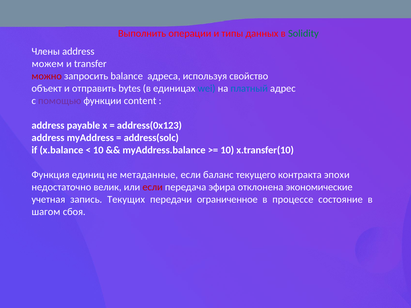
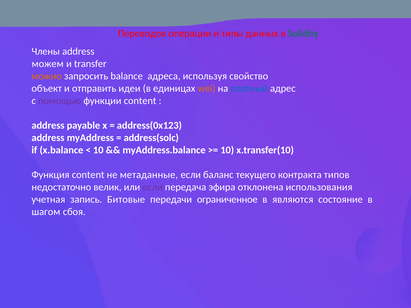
Выполнить: Выполнить -> Переводов (142, 34)
можно colour: red -> orange (47, 76)
bytes: bytes -> идеи (130, 89)
wei colour: blue -> orange (207, 89)
Функция единиц: единиц -> content (88, 175)
эпохи: эпохи -> типов (337, 175)
если colour: red -> purple (153, 187)
экономические: экономические -> использования (319, 187)
Текущих: Текущих -> Битовые (126, 199)
процессе: процессе -> являются (293, 199)
